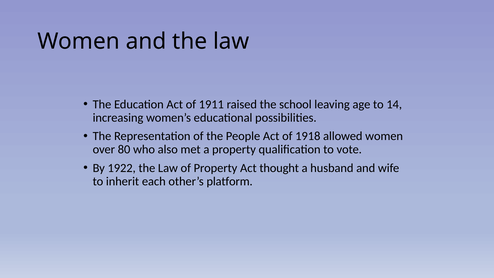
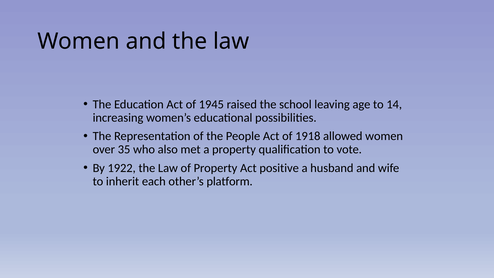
1911: 1911 -> 1945 (211, 104)
80: 80 -> 35 (124, 149)
thought: thought -> positive (279, 168)
